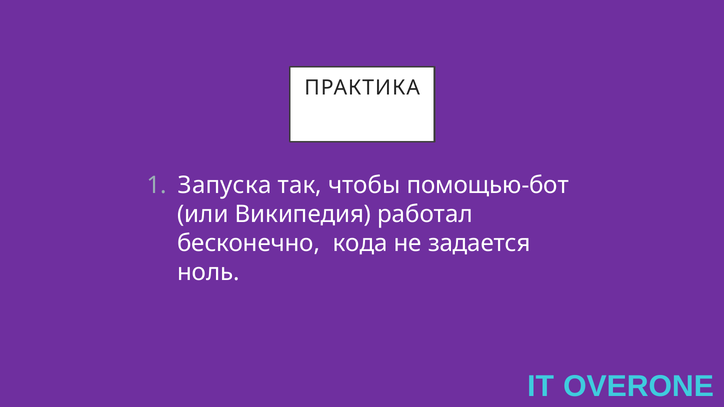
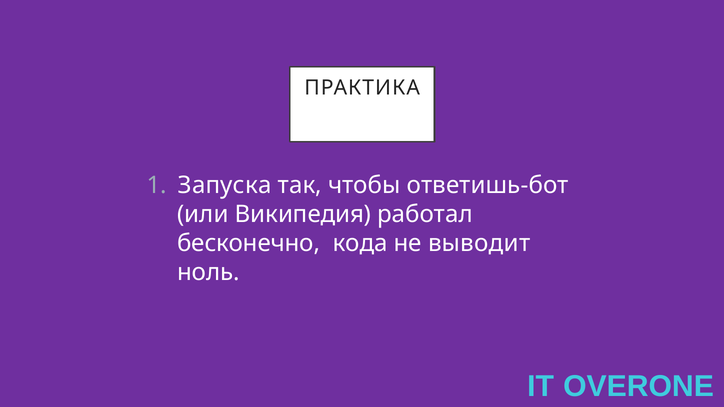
помощью-бот: помощью-бот -> ответишь-бот (488, 185)
задается: задается -> выводит (479, 243)
